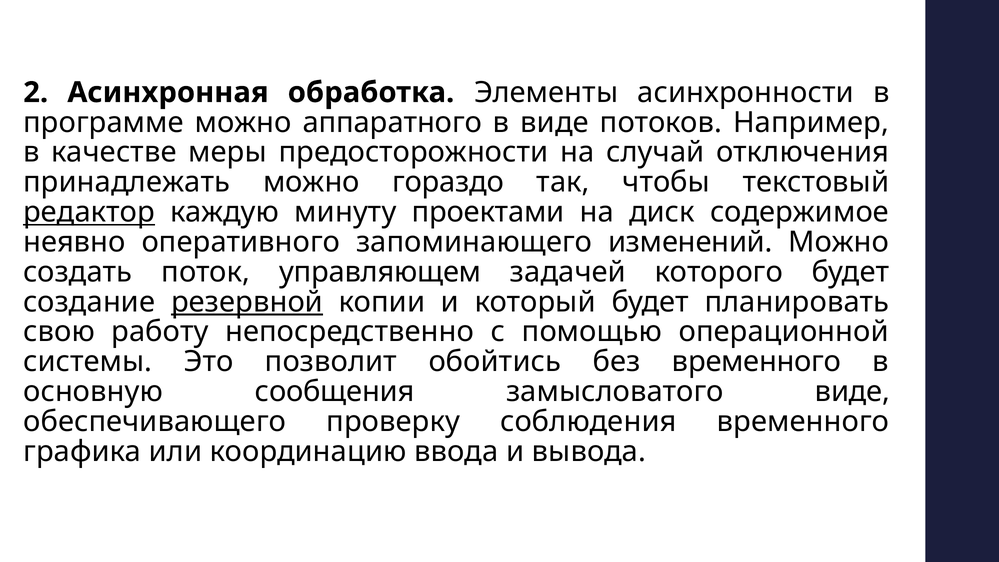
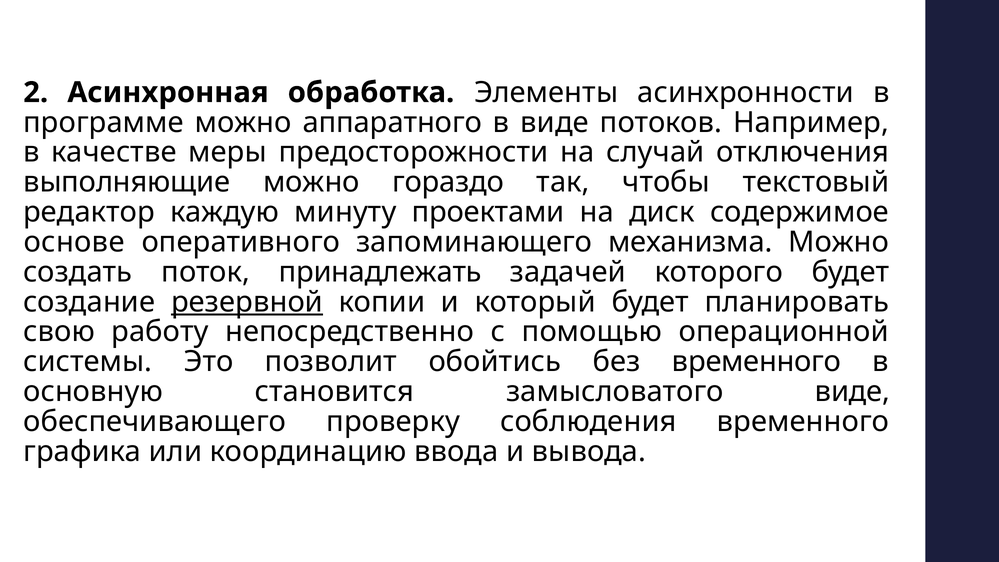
принадлежать: принадлежать -> выполняющие (127, 182)
редактор underline: present -> none (89, 212)
неявно: неявно -> основе (74, 242)
изменений: изменений -> механизма (690, 242)
управляющем: управляющем -> принадлежать (380, 272)
сообщения: сообщения -> становится (335, 392)
